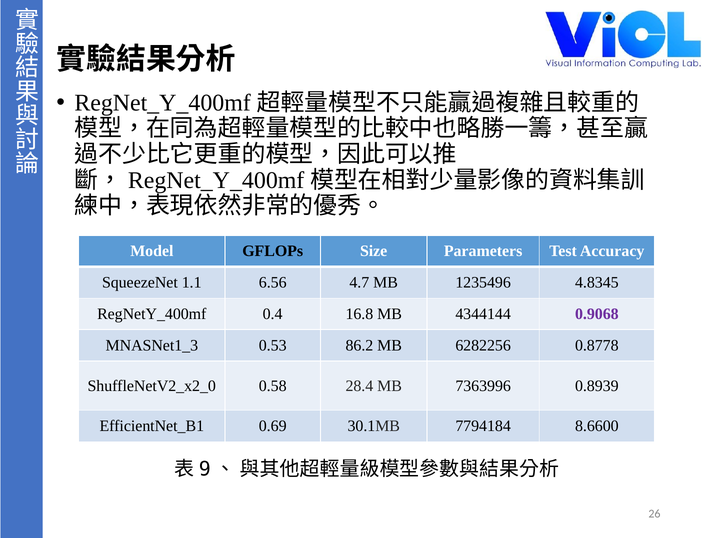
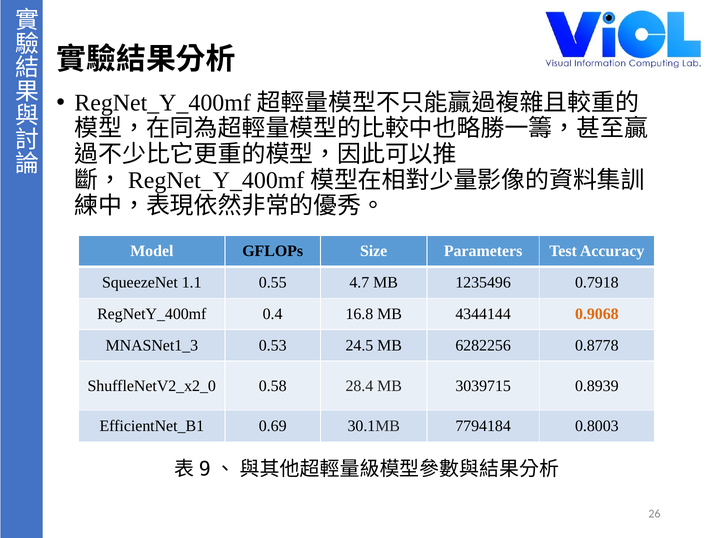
6.56: 6.56 -> 0.55 (273, 283)
4.8345: 4.8345 -> 0.7918 (597, 283)
0.9068 colour: purple -> orange (597, 314)
86.2: 86.2 -> 24.5 (359, 345)
7363996: 7363996 -> 3039715 (483, 386)
8.6600: 8.6600 -> 0.8003 (597, 426)
